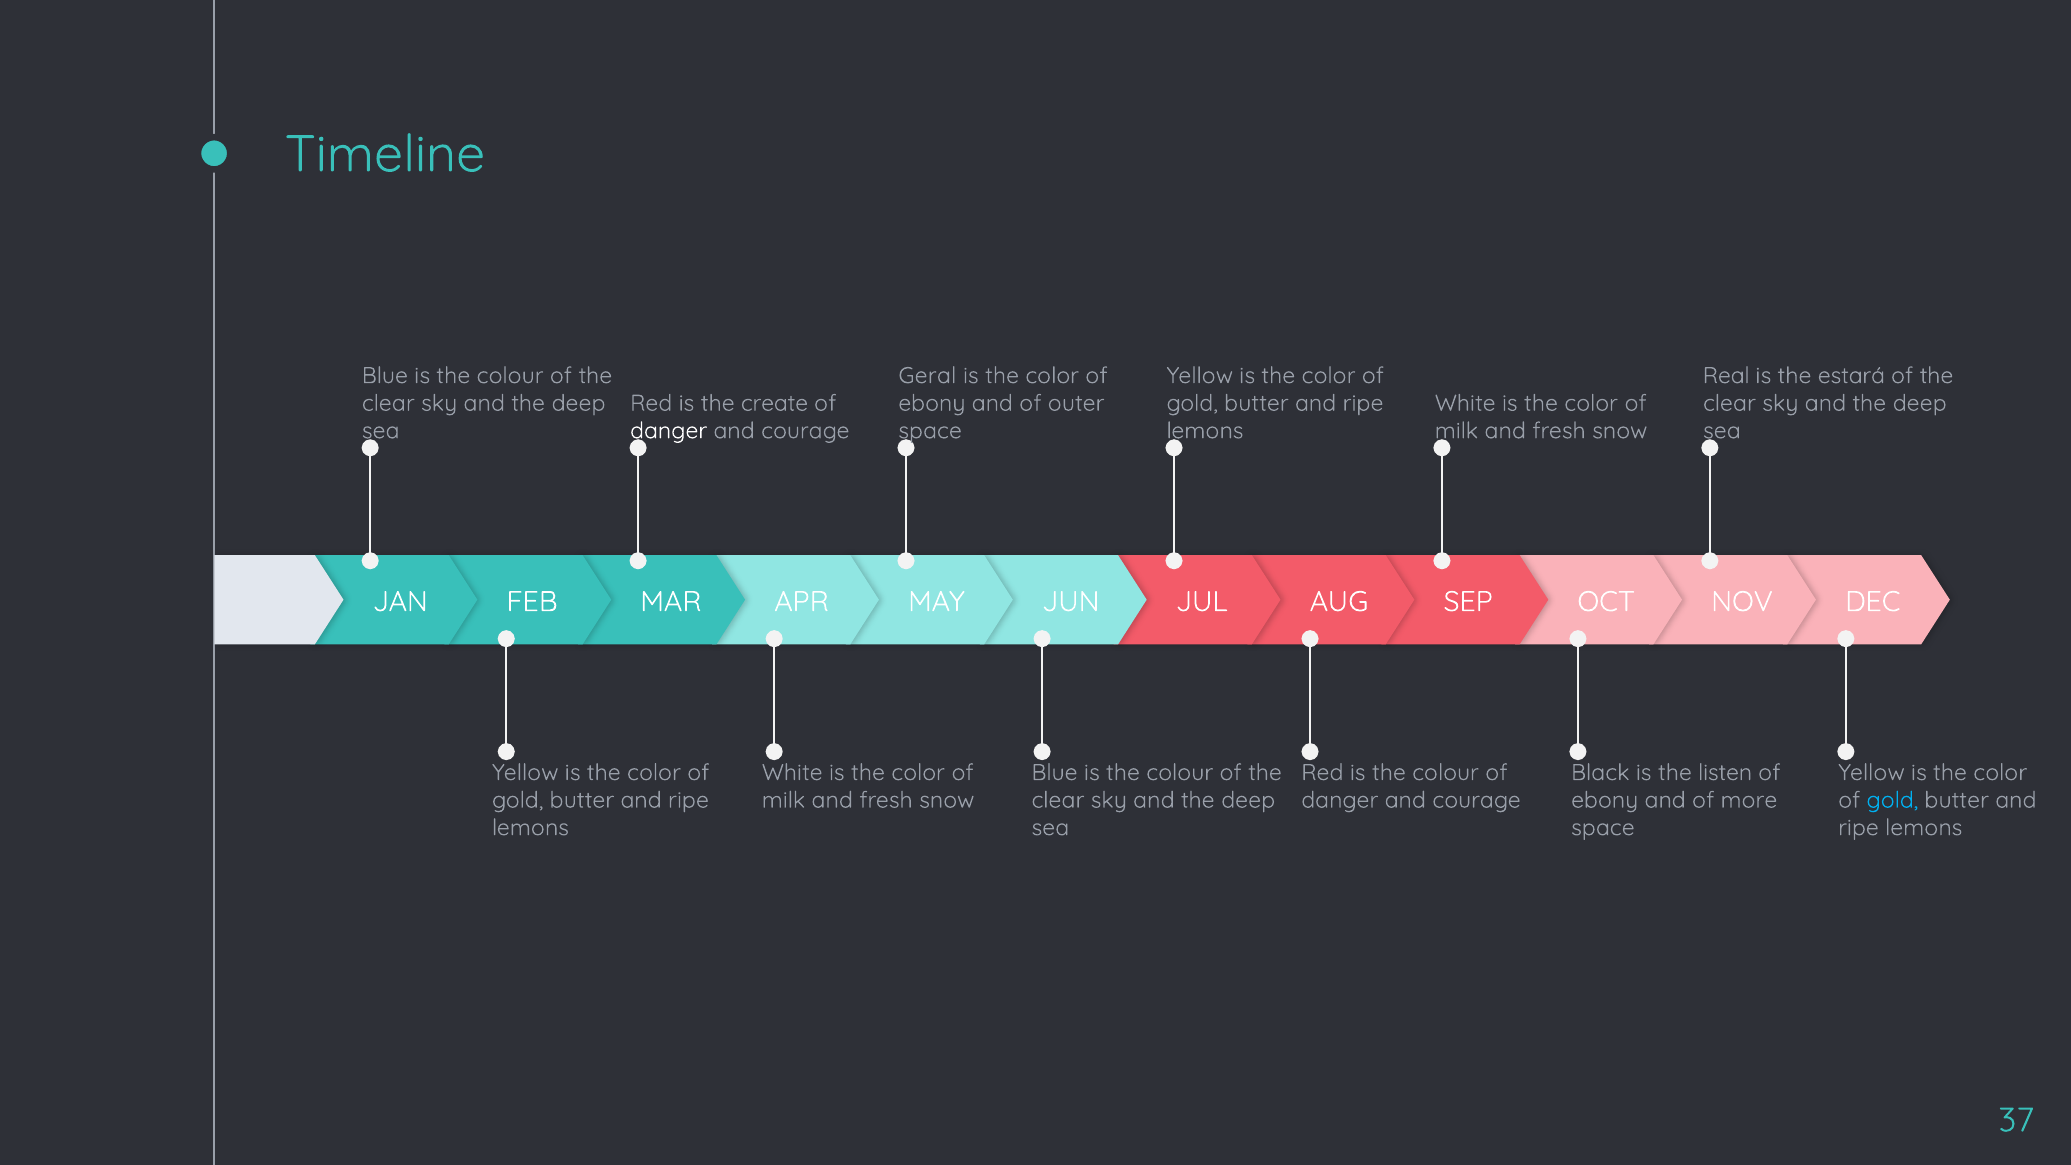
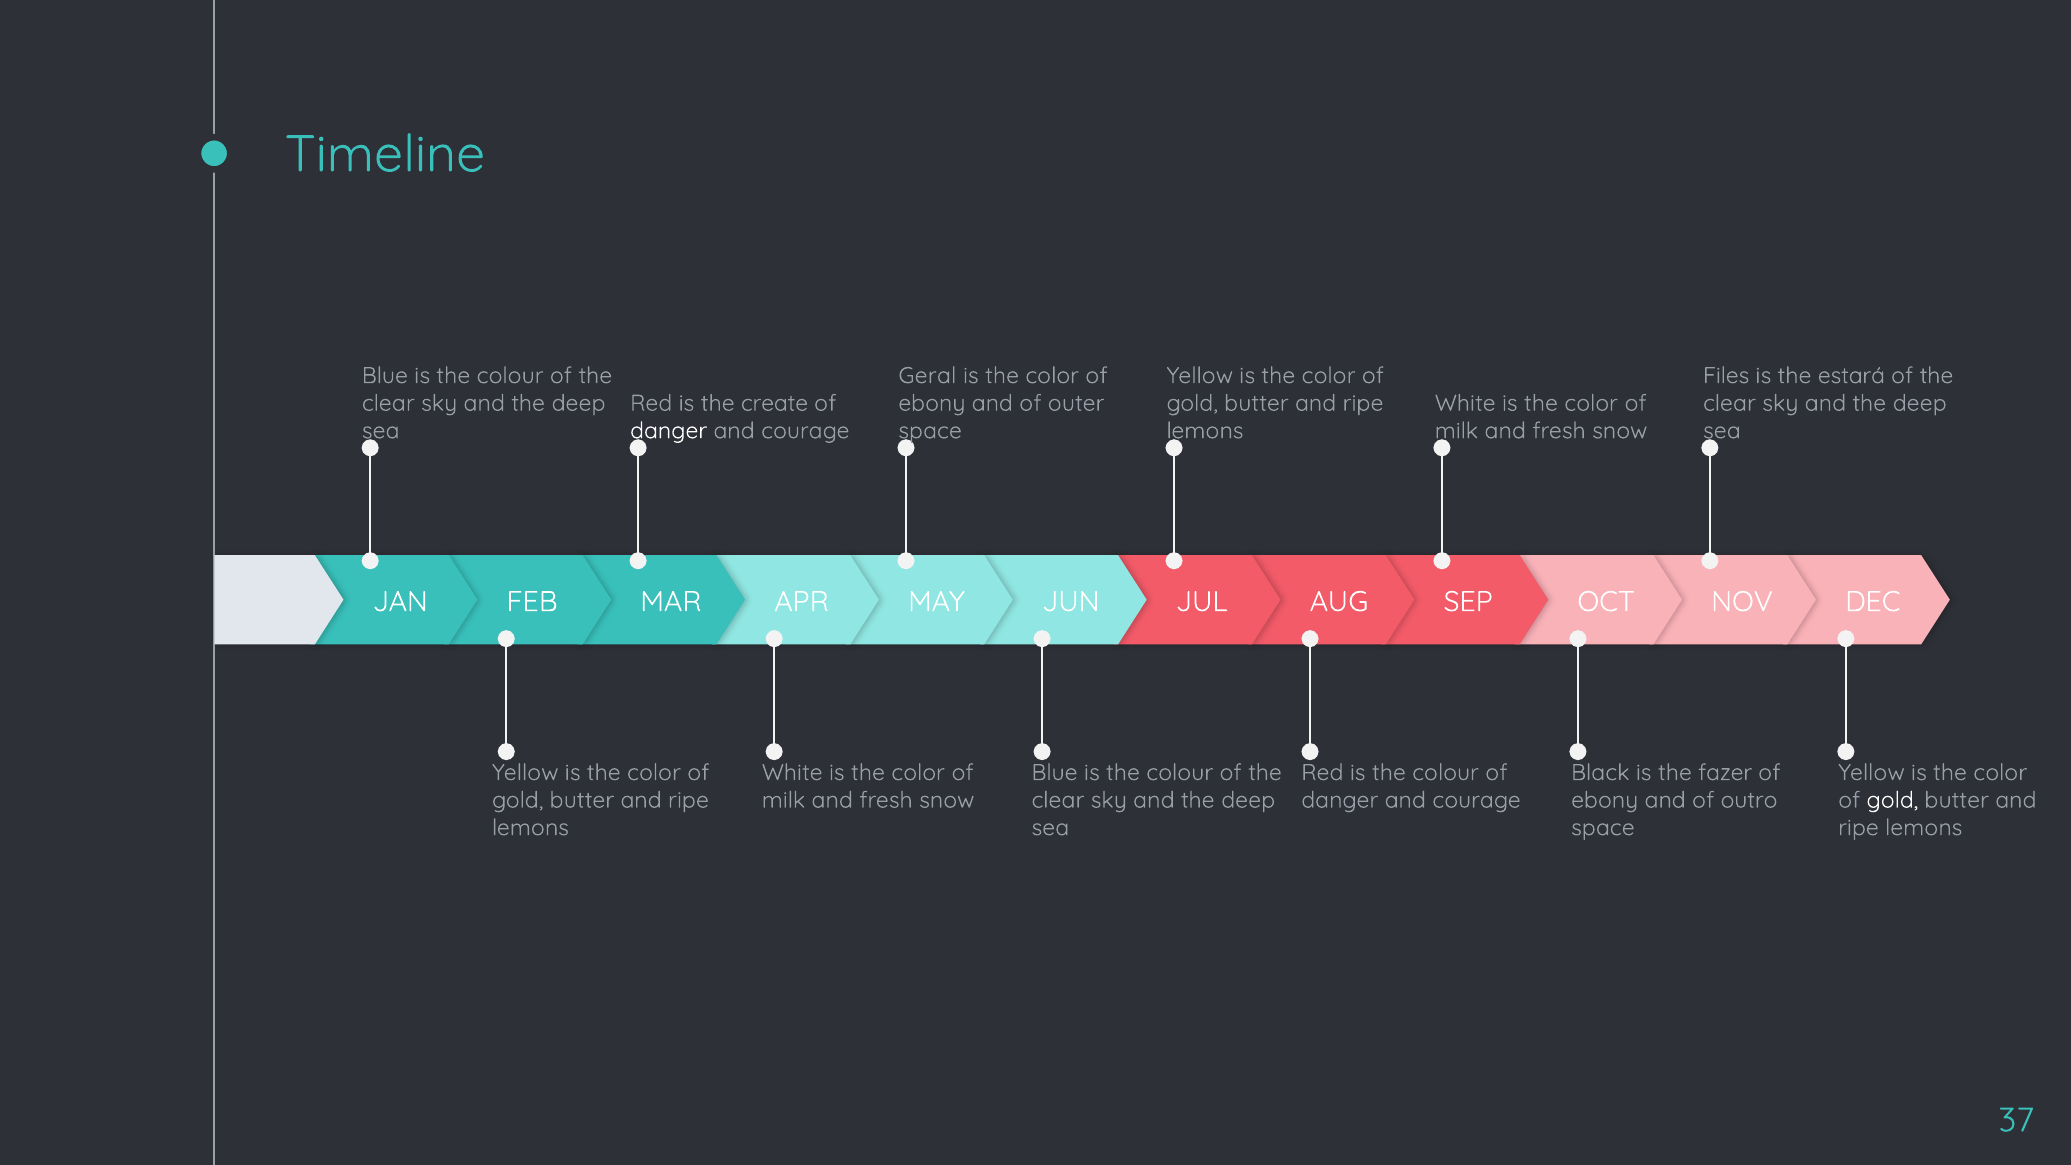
Real: Real -> Files (1726, 376)
listen: listen -> fazer (1725, 773)
more: more -> outro (1749, 800)
gold colour: light blue -> white (1892, 800)
